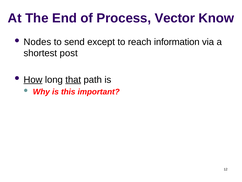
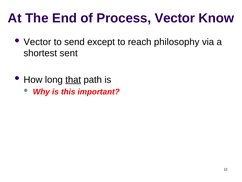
Nodes: Nodes -> Vector (37, 42)
information: information -> philosophy (177, 42)
post: post -> sent (69, 53)
How underline: present -> none (33, 79)
